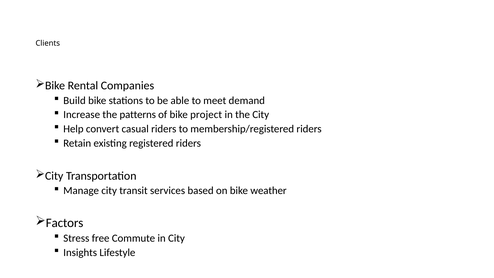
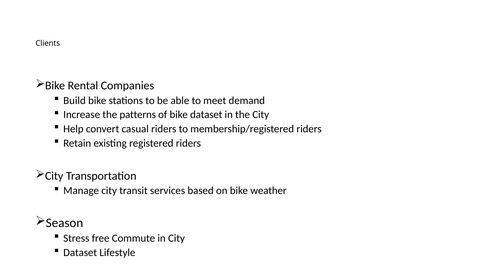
bike project: project -> dataset (206, 115)
Factors: Factors -> Season (65, 223)
Insights: Insights -> Dataset (80, 252)
